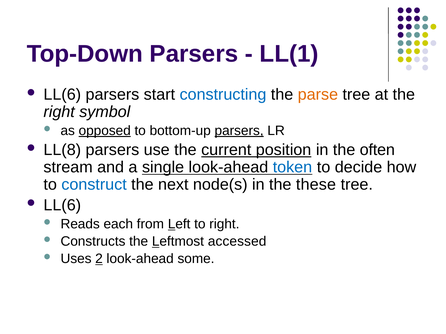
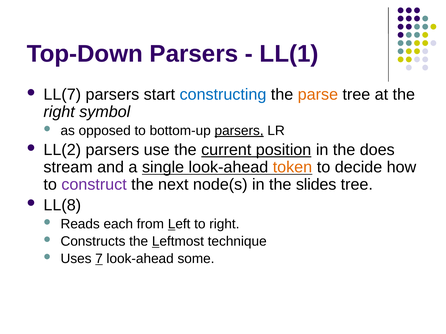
LL(6: LL(6 -> LL(7 (62, 95)
opposed underline: present -> none (105, 131)
LL(8: LL(8 -> LL(2 (62, 150)
often: often -> does (377, 150)
token colour: blue -> orange (292, 167)
construct colour: blue -> purple (94, 185)
these: these -> slides (316, 185)
LL(6: LL(6 -> LL(8 (62, 205)
accessed: accessed -> technique (237, 242)
2: 2 -> 7 (99, 259)
